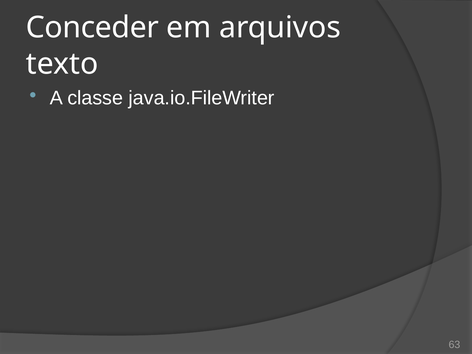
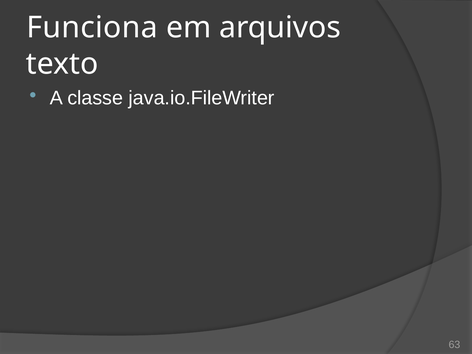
Conceder: Conceder -> Funciona (92, 28)
